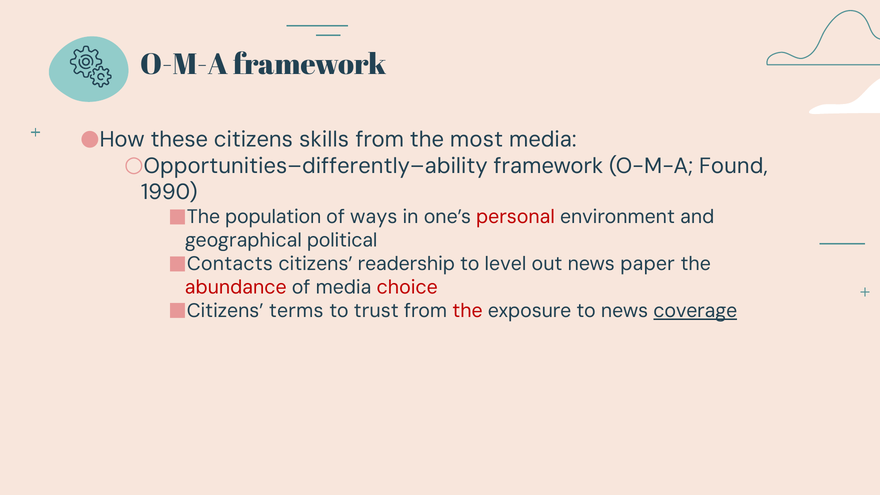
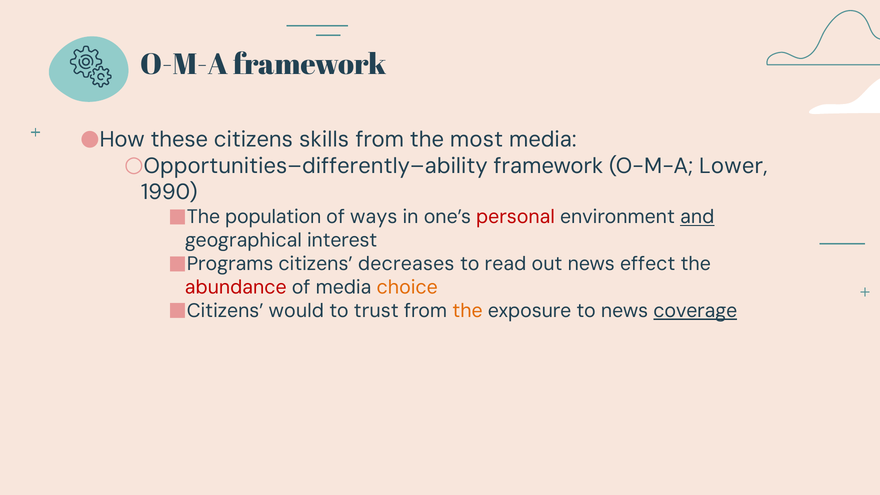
Found: Found -> Lower (733, 166)
and underline: none -> present (697, 217)
political: political -> interest (342, 240)
Contacts: Contacts -> Programs (230, 264)
readership: readership -> decreases (406, 264)
level: level -> read (505, 264)
paper: paper -> effect (648, 264)
choice colour: red -> orange (407, 287)
terms: terms -> would (296, 311)
the colour: red -> orange (468, 311)
